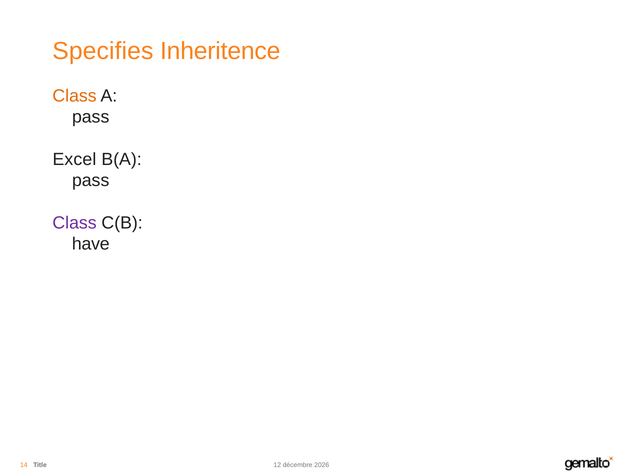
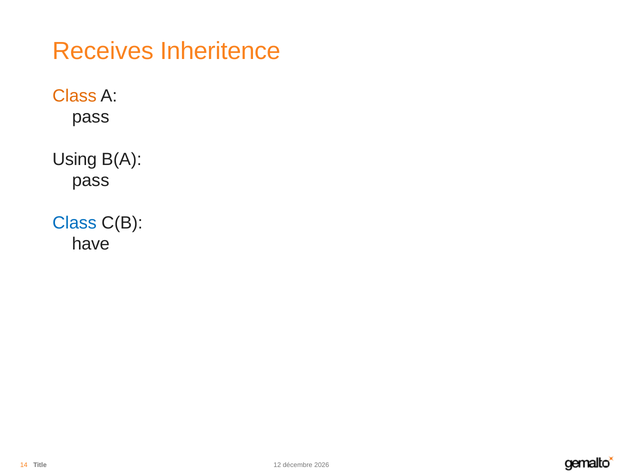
Specifies: Specifies -> Receives (103, 51)
Excel: Excel -> Using (75, 159)
Class colour: purple -> blue (75, 223)
